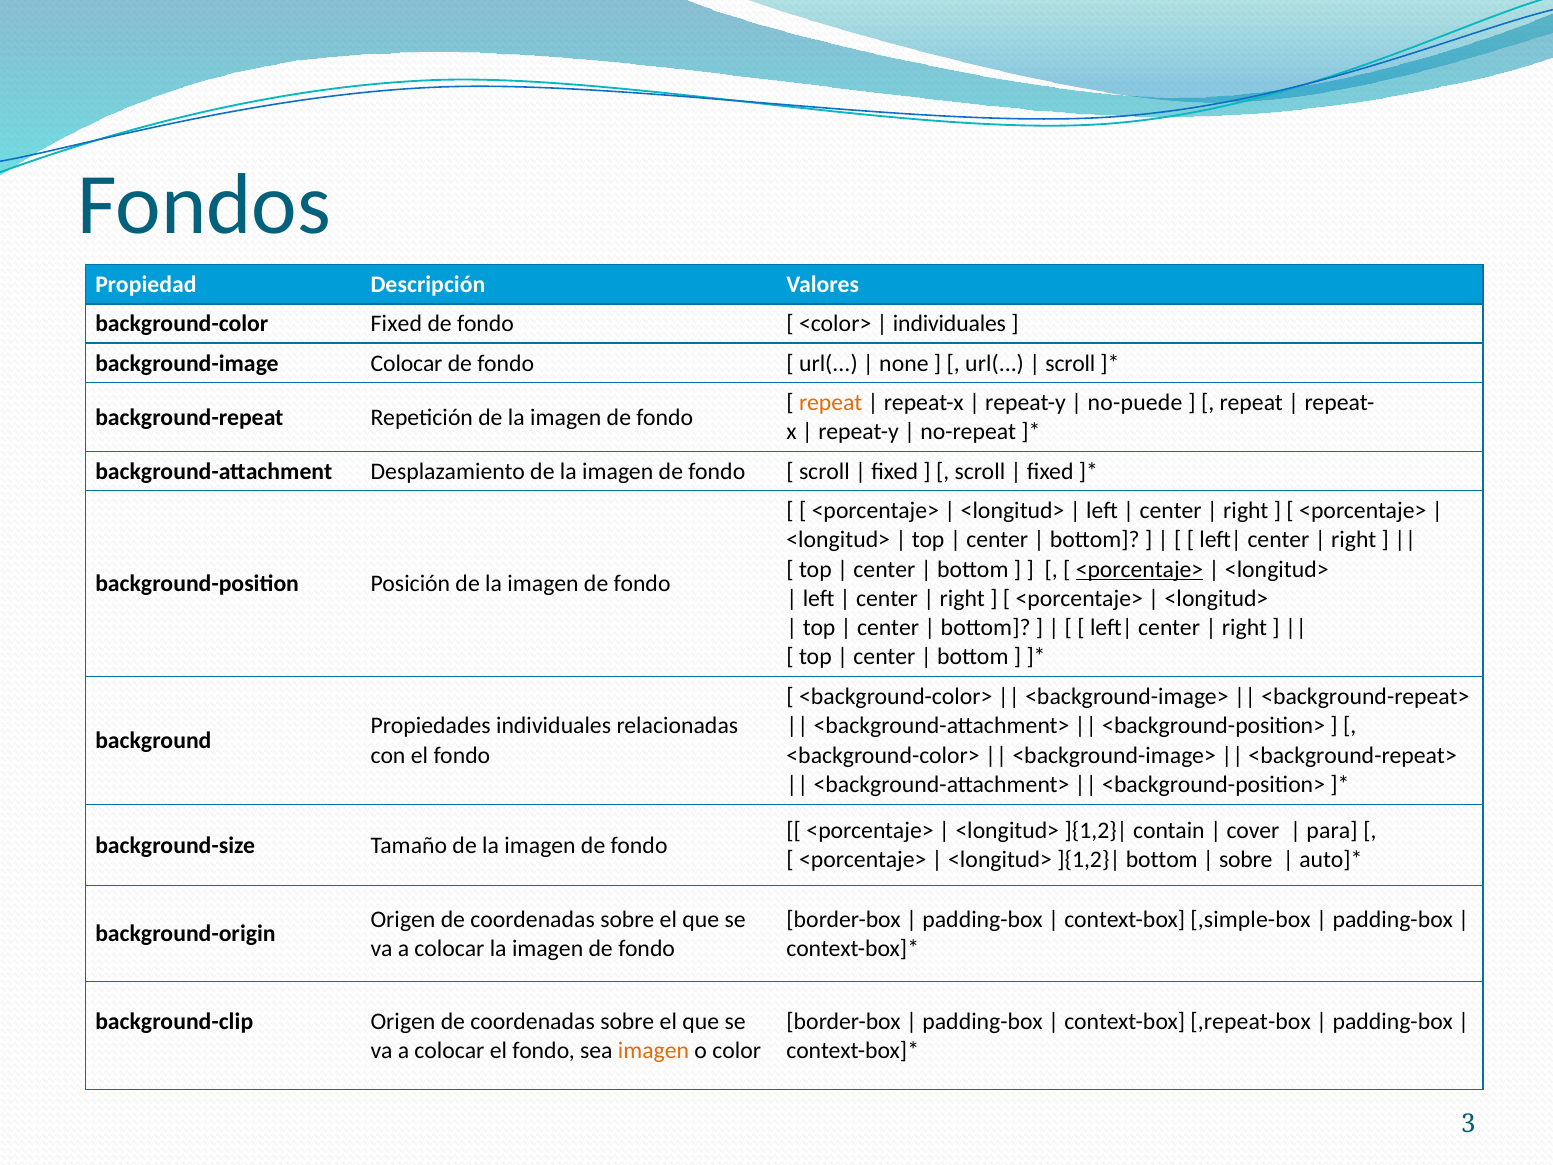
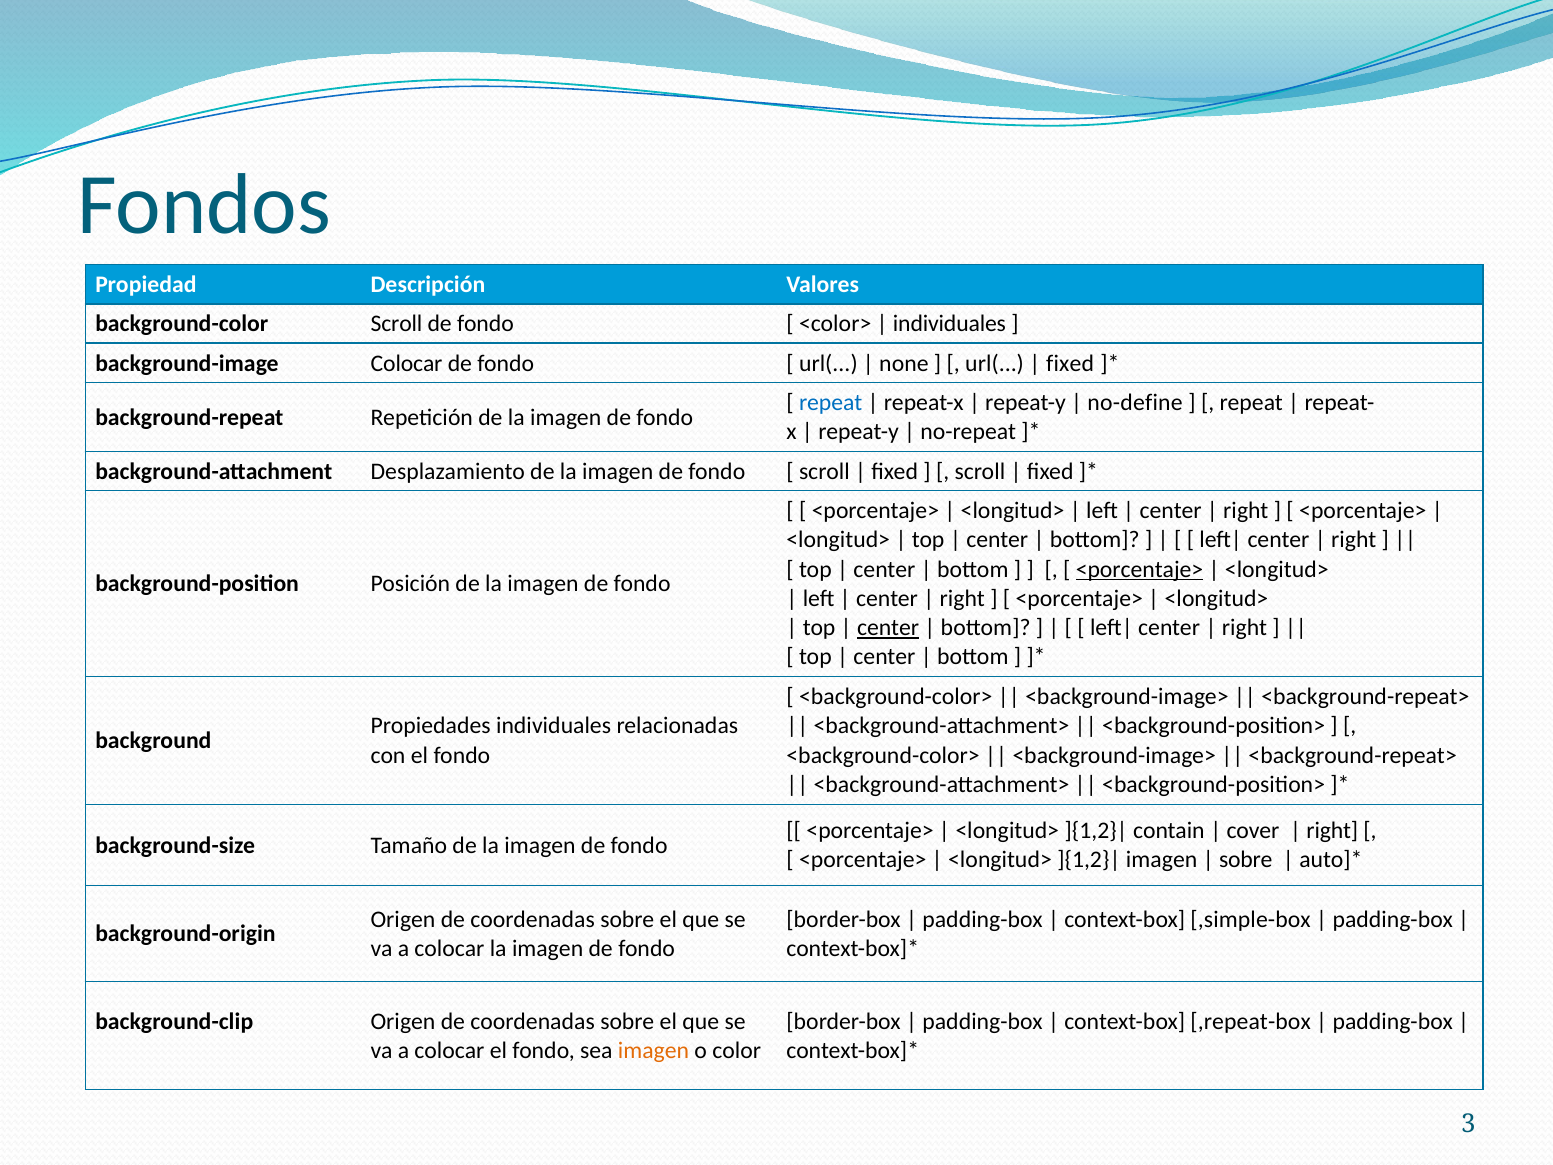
background-color Fixed: Fixed -> Scroll (397, 324)
scroll: scroll -> fixed (1070, 363)
repeat colour: orange -> blue (831, 402)
no-puede: no-puede -> no-define (1135, 402)
center underline: none -> present (888, 628)
para: para -> right (1332, 830)
bottom: bottom -> imagen (1162, 860)
